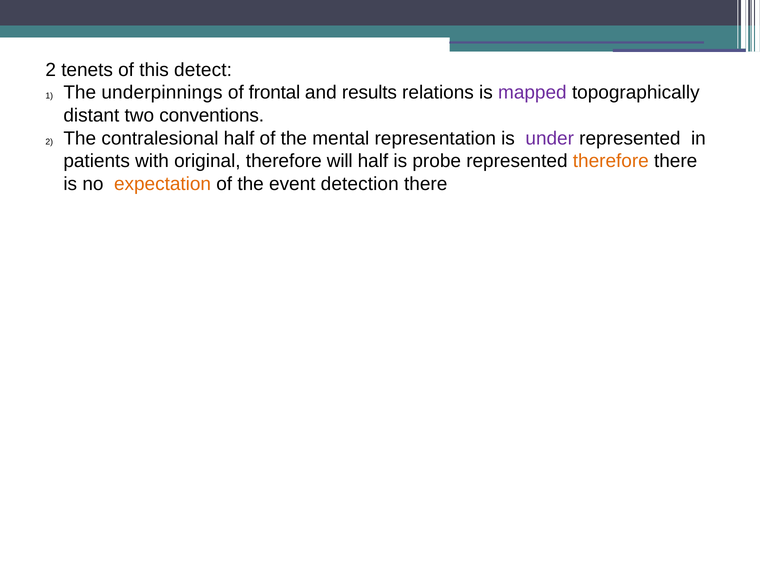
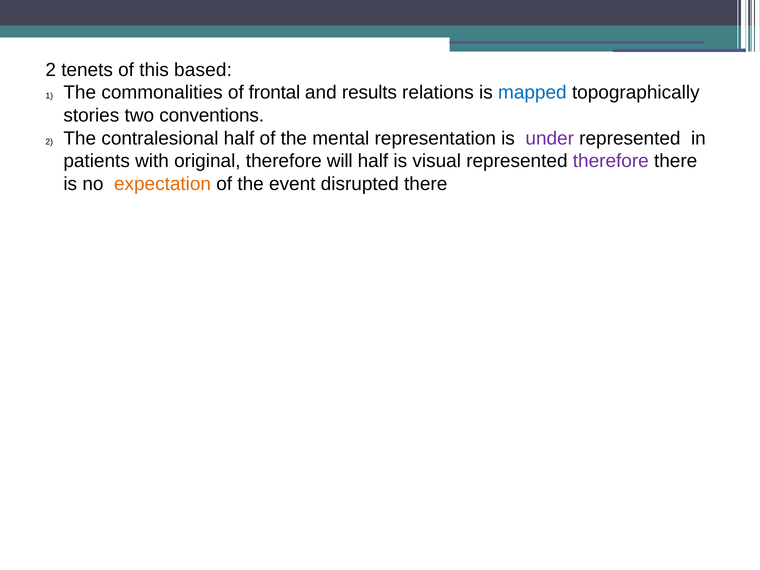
detect: detect -> based (203, 70)
underpinnings: underpinnings -> commonalities (162, 93)
mapped colour: purple -> blue (532, 93)
distant: distant -> stories (91, 115)
probe: probe -> visual (437, 161)
therefore colour: orange -> purple (611, 161)
detection: detection -> disrupted (360, 184)
